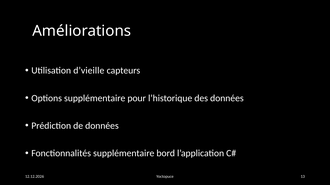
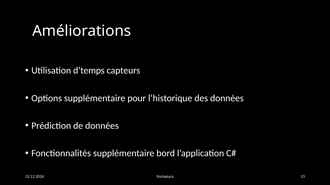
d’vieille: d’vieille -> d’temps (89, 71)
